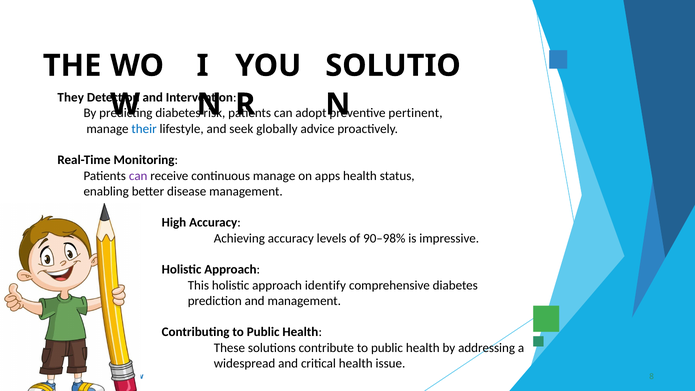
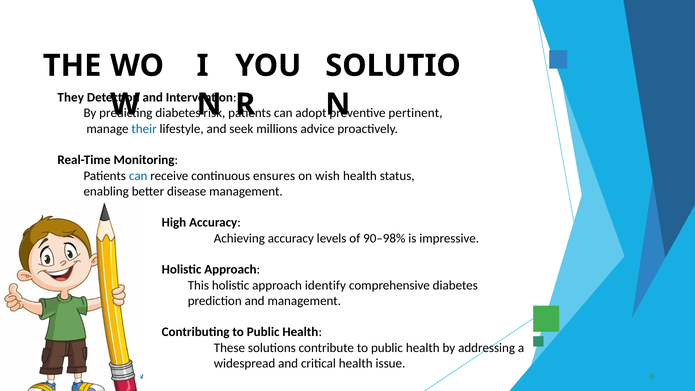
globally: globally -> millions (277, 129)
can colour: purple -> blue (138, 176)
continuous manage: manage -> ensures (274, 176)
apps: apps -> wish (328, 176)
